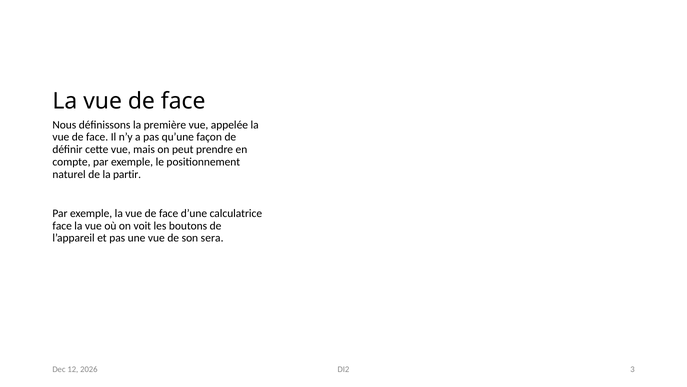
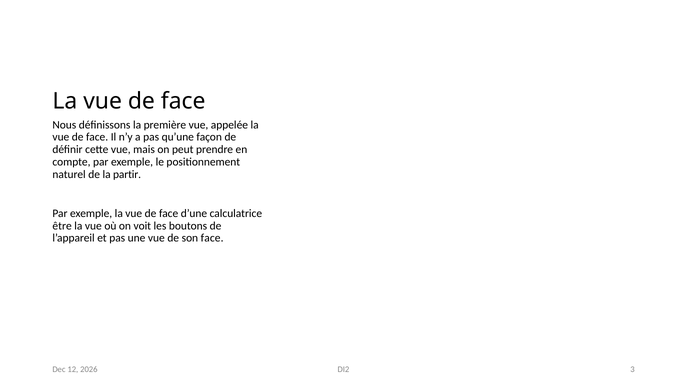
face: face -> être (62, 225)
son sera: sera -> face (212, 238)
